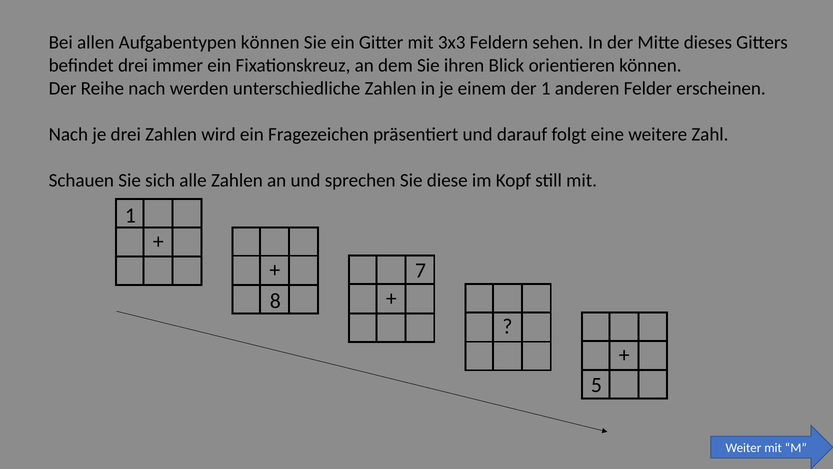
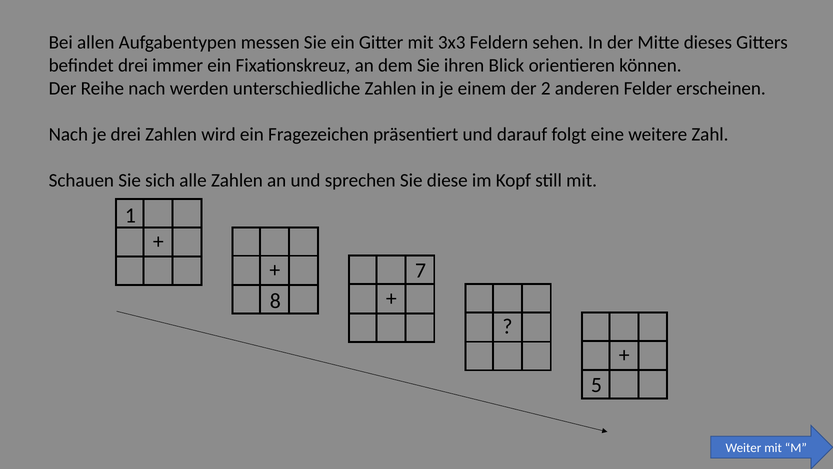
Aufgabentypen können: können -> messen (270, 43)
der 1: 1 -> 2 (546, 88)
